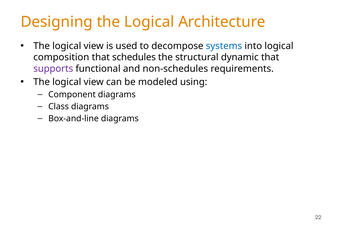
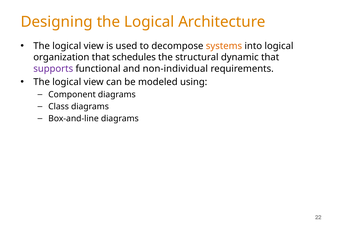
systems colour: blue -> orange (224, 46)
composition: composition -> organization (61, 57)
non-schedules: non-schedules -> non-individual (175, 69)
